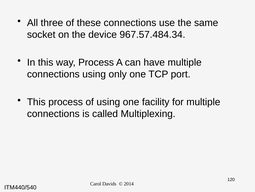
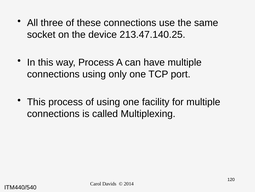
967.57.484.34: 967.57.484.34 -> 213.47.140.25 (152, 35)
